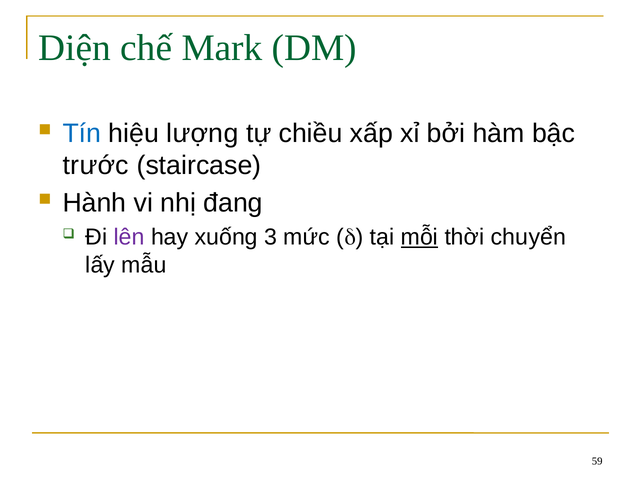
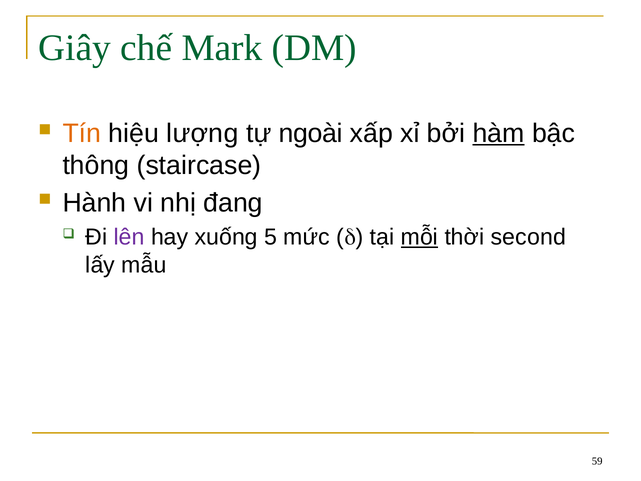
Diện: Diện -> Giây (75, 48)
Tín colour: blue -> orange (82, 133)
chiều: chiều -> ngoài (311, 133)
hàm underline: none -> present (499, 133)
trước: trước -> thông (96, 165)
3: 3 -> 5 (271, 237)
chuyển: chuyển -> second (528, 237)
